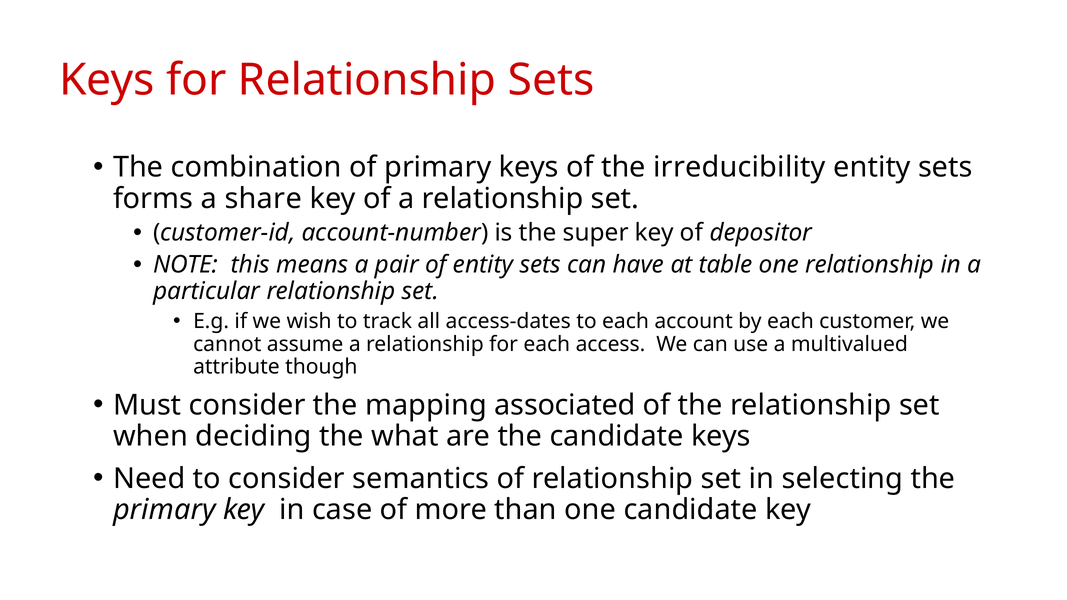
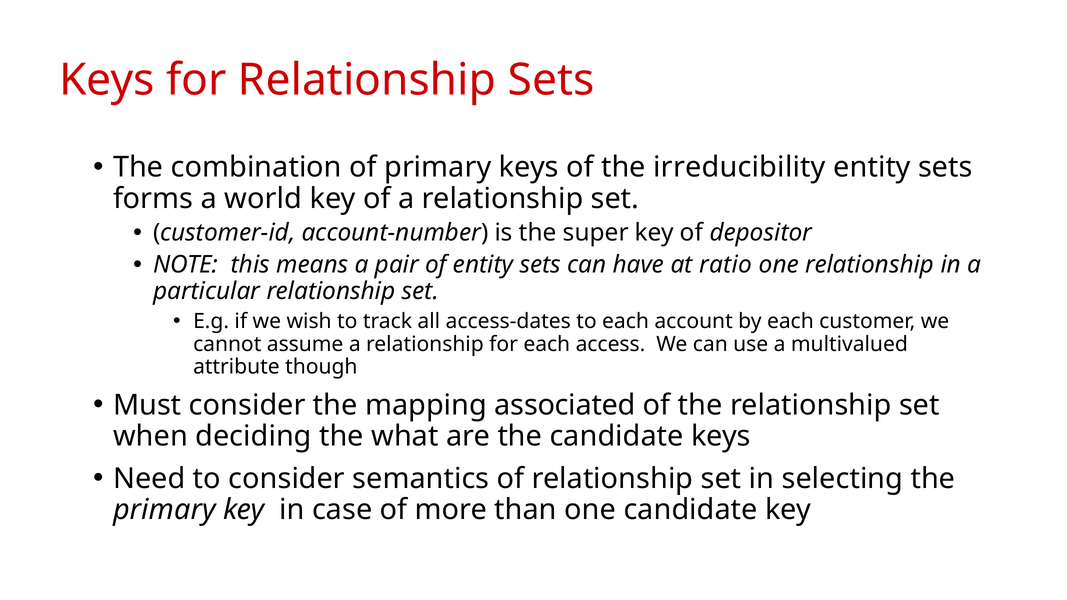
share: share -> world (263, 199)
table: table -> ratio (726, 265)
